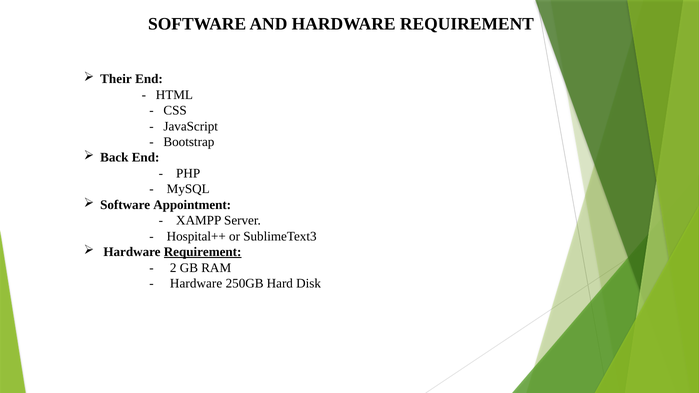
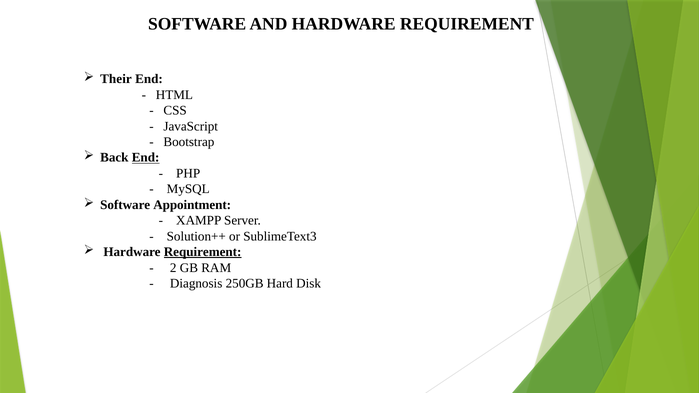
End underline: none -> present (146, 158)
Hospital++: Hospital++ -> Solution++ (196, 236)
Hardware: Hardware -> Diagnosis (196, 284)
